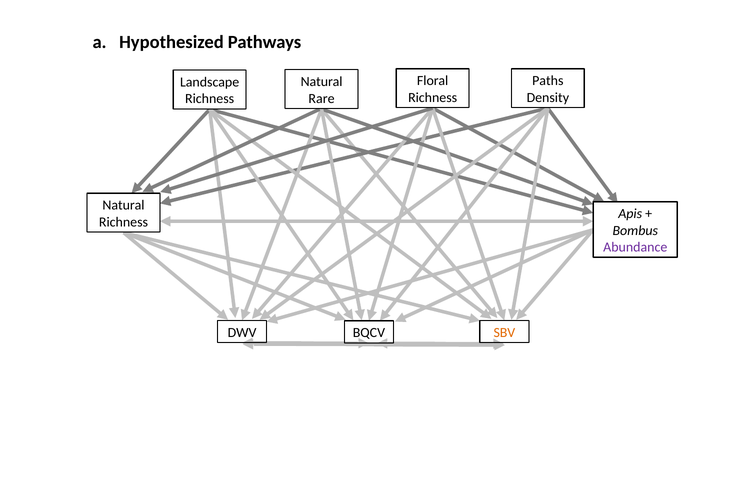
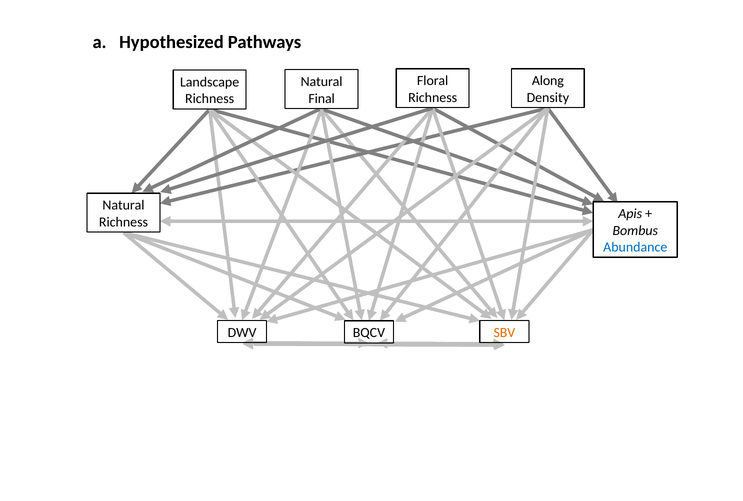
Paths: Paths -> Along (548, 81)
Rare: Rare -> Final (322, 99)
Abundance colour: purple -> blue (635, 247)
